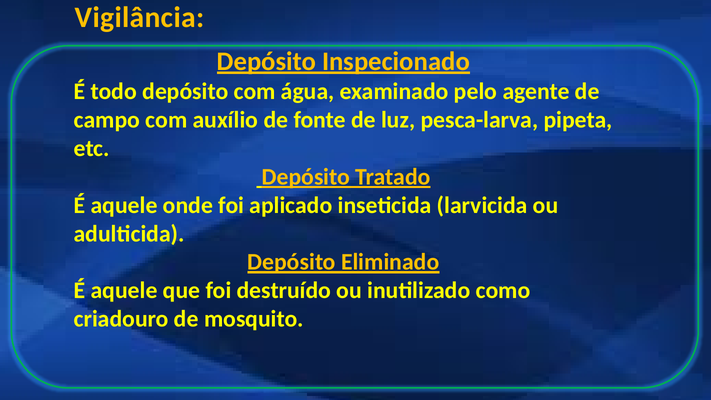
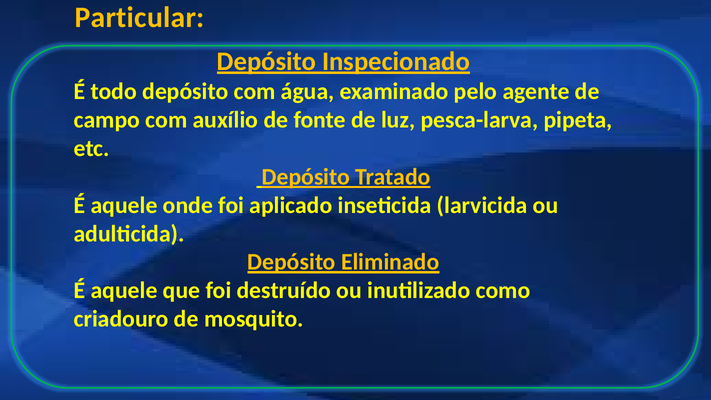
Vigilância: Vigilância -> Particular (140, 17)
